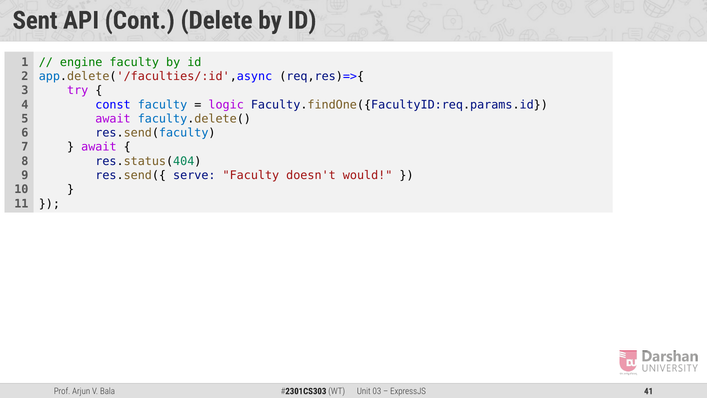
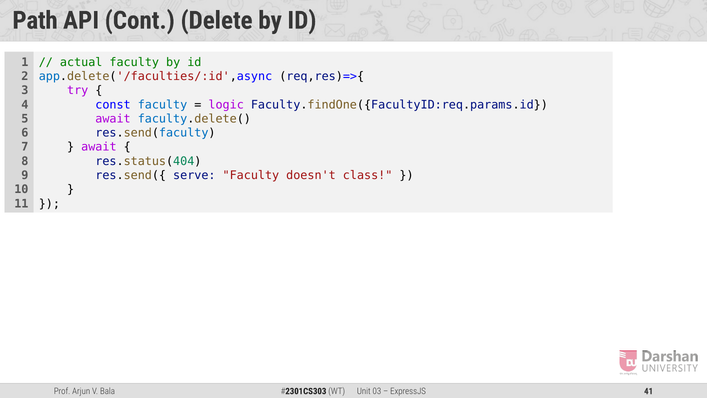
Sent: Sent -> Path (35, 20)
engine: engine -> actual (81, 62)
would: would -> class (368, 175)
